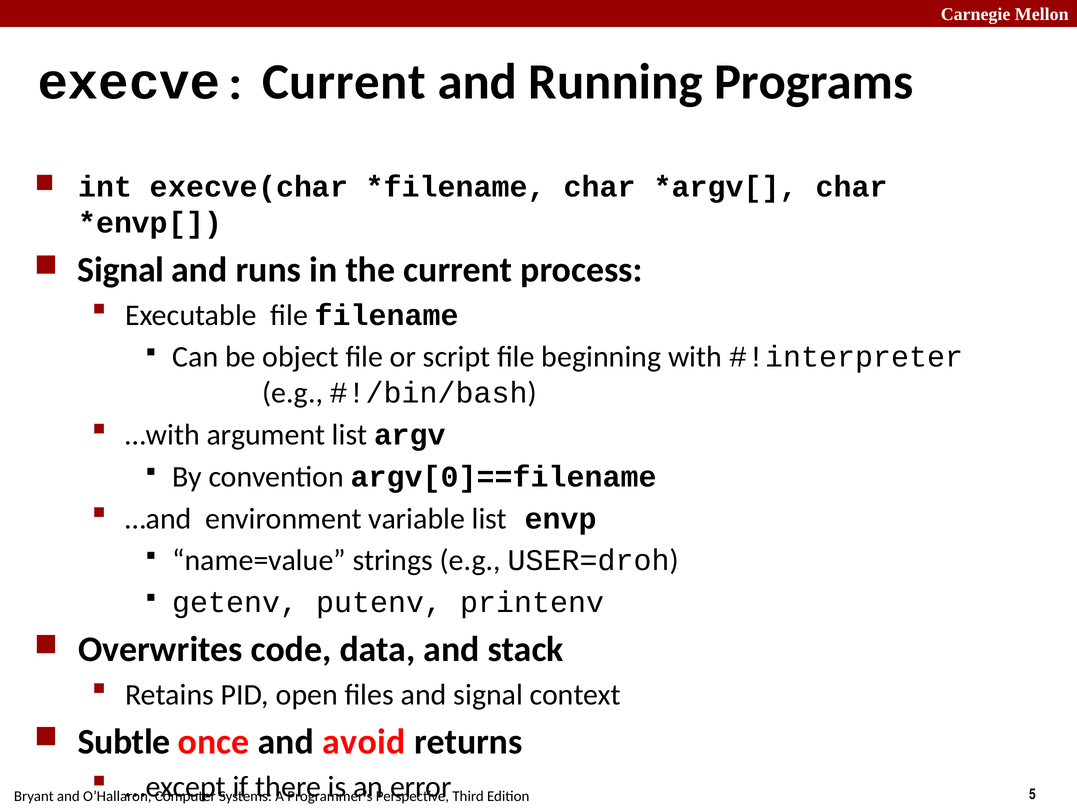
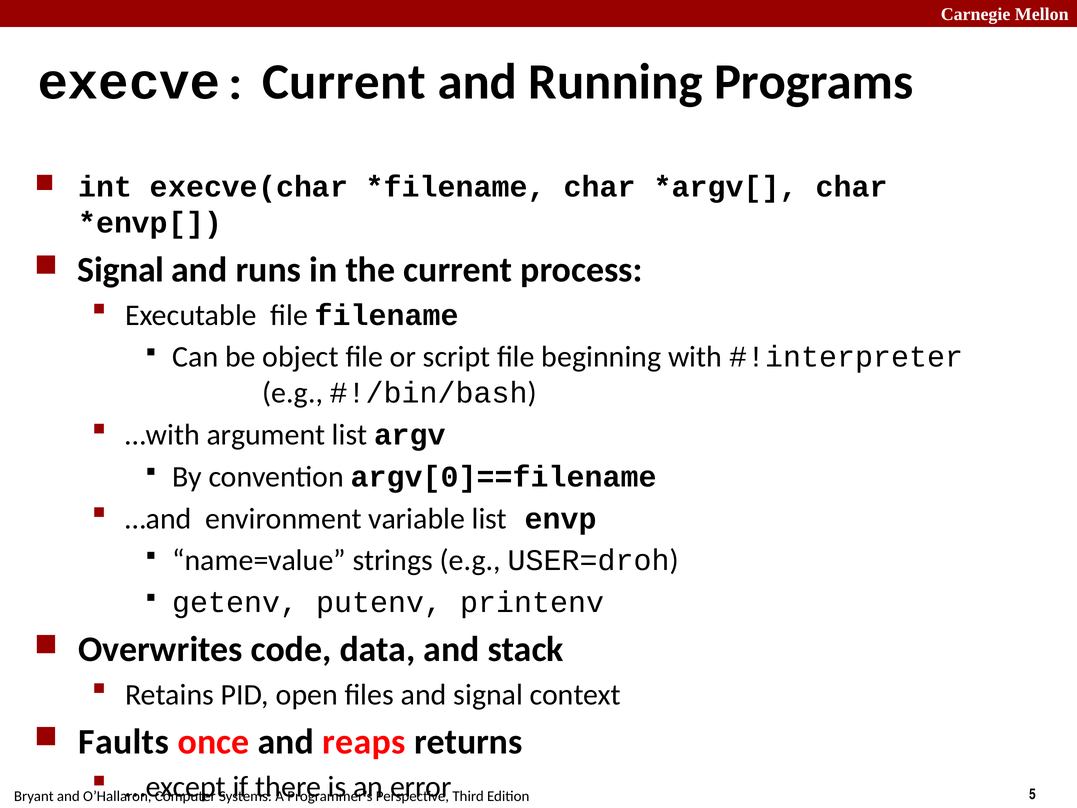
Subtle: Subtle -> Faults (124, 742)
avoid: avoid -> reaps (364, 742)
